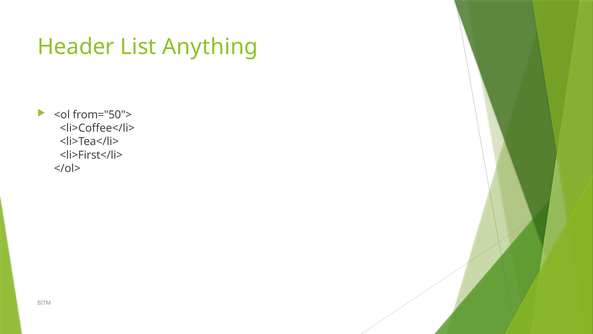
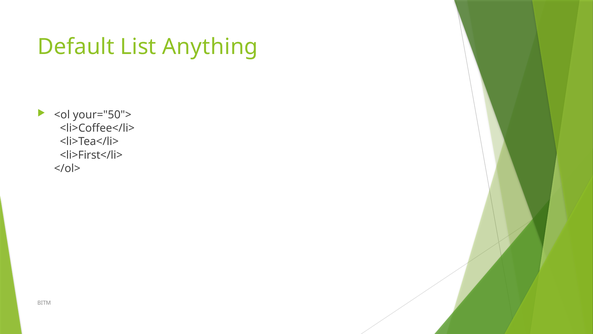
Header: Header -> Default (76, 47)
from="50">: from="50"> -> your="50"> (102, 115)
